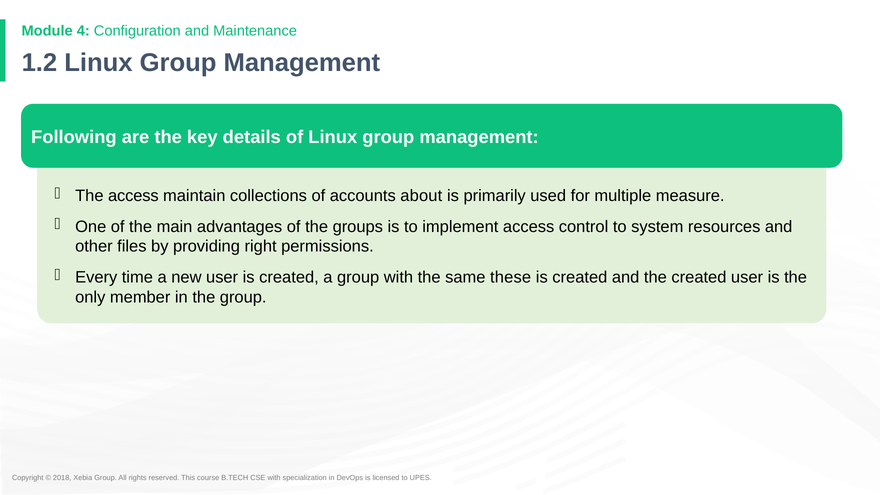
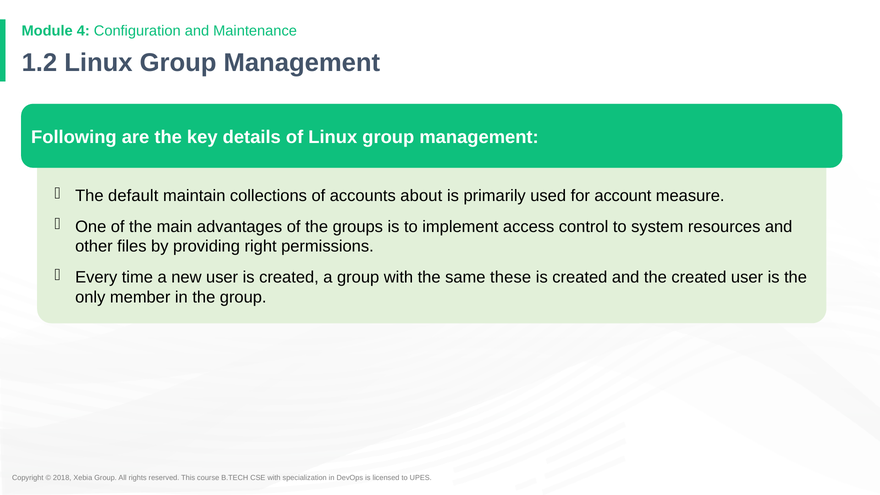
The access: access -> default (133, 196)
multiple: multiple -> account (623, 196)
